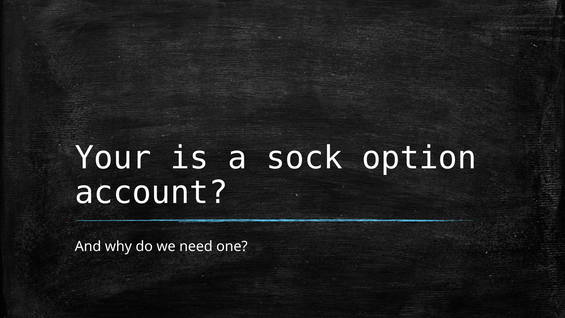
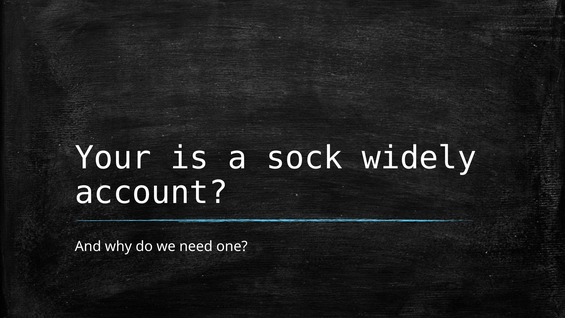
option: option -> widely (419, 158)
